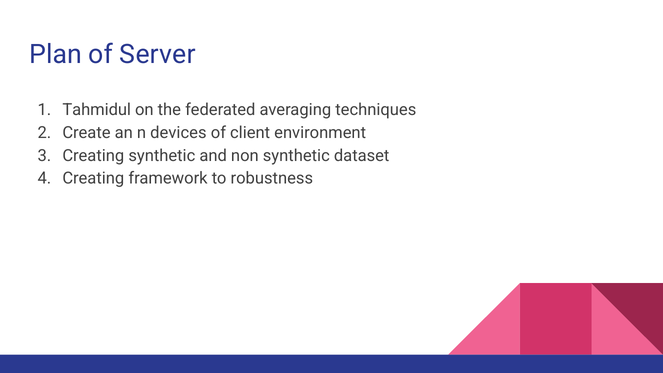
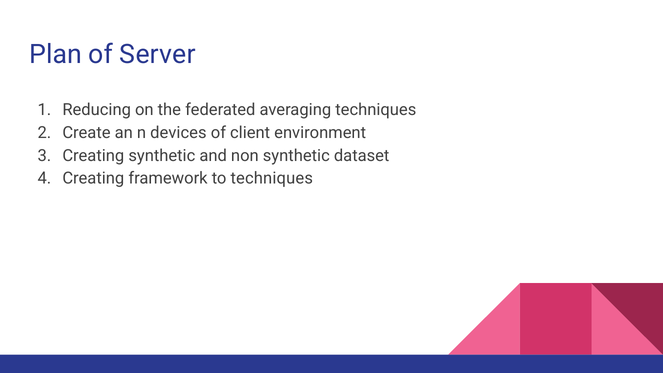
Tahmidul: Tahmidul -> Reducing (97, 110)
to robustness: robustness -> techniques (272, 178)
